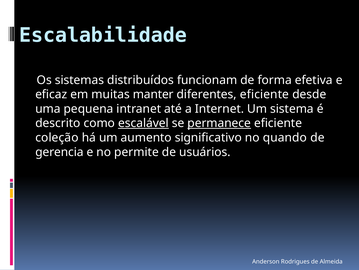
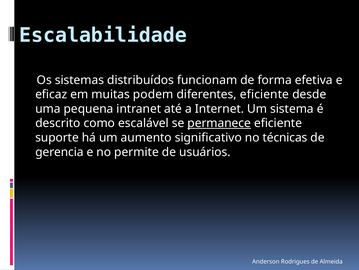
manter: manter -> podem (153, 94)
escalável underline: present -> none (143, 123)
coleção: coleção -> suporte (57, 137)
quando: quando -> técnicas (285, 137)
